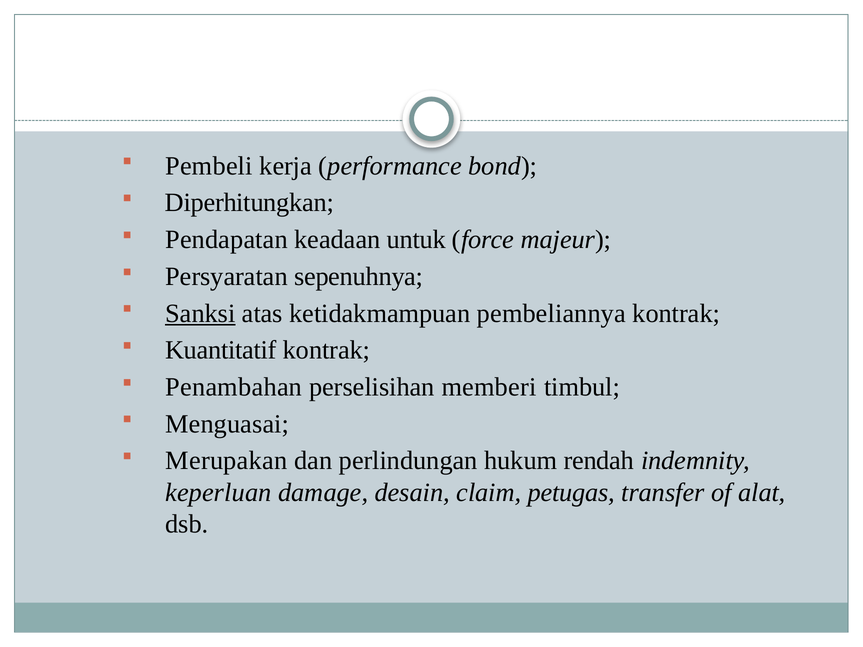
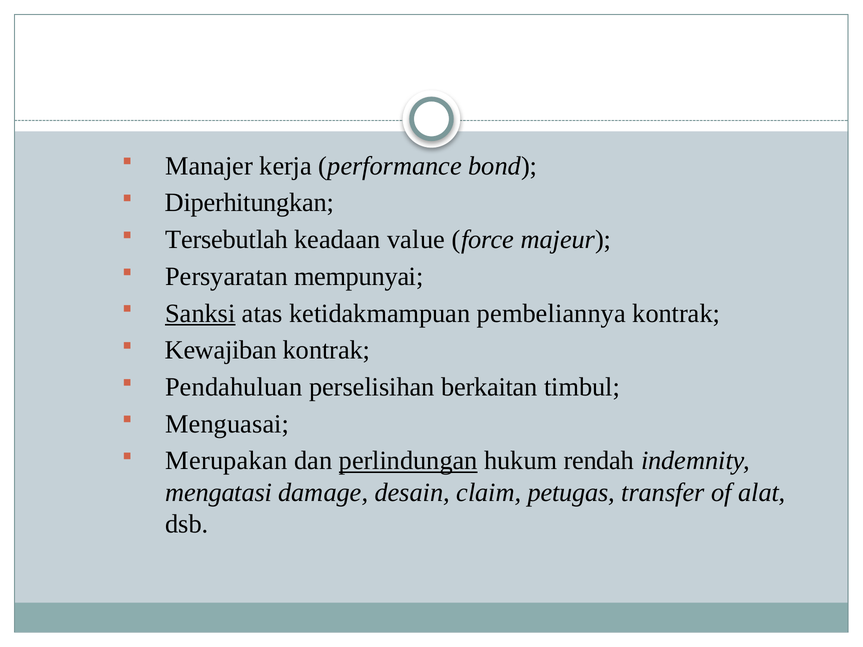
Pembeli: Pembeli -> Manajer (209, 166)
Pendapatan: Pendapatan -> Tersebutlah (227, 240)
untuk: untuk -> value (416, 240)
sepenuhnya: sepenuhnya -> mempunyai (359, 277)
Kuantitatif: Kuantitatif -> Kewajiban (221, 350)
Penambahan: Penambahan -> Pendahuluan (234, 387)
memberi: memberi -> berkaitan (489, 387)
perlindungan underline: none -> present (408, 461)
keperluan: keperluan -> mengatasi (219, 493)
